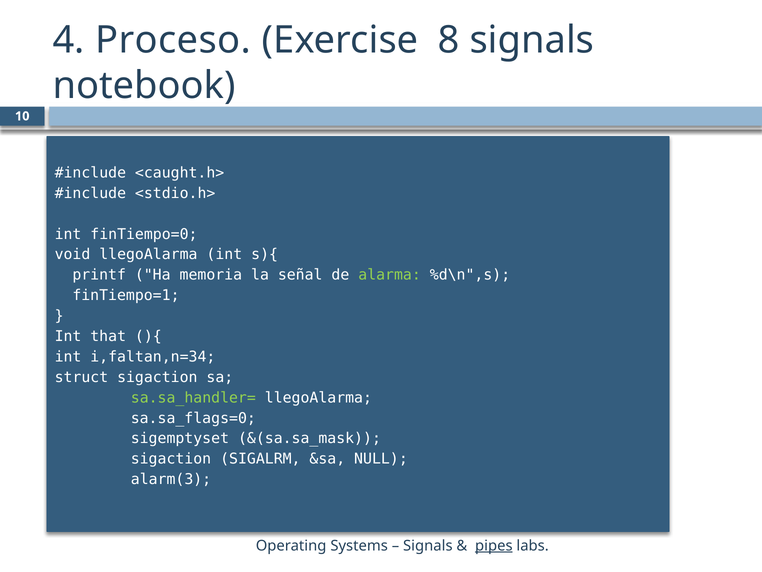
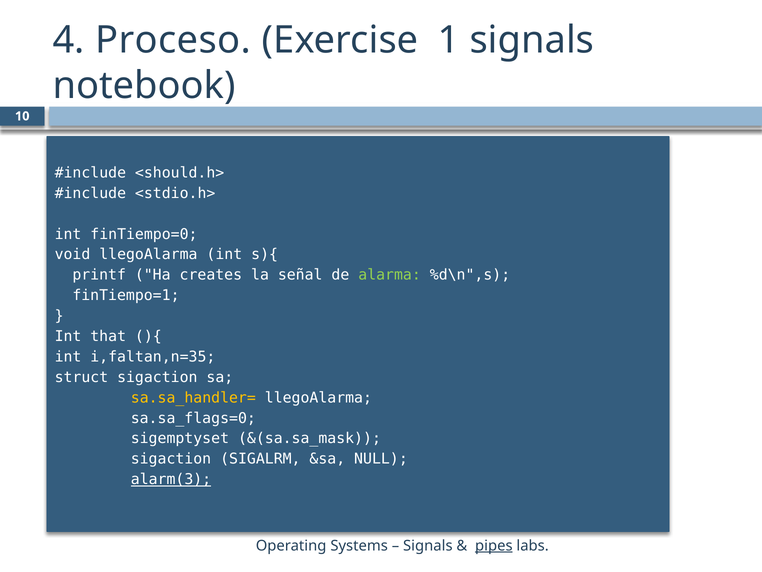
8: 8 -> 1 (449, 40)
<caught.h>: <caught.h> -> <should.h> (180, 173)
memoria: memoria -> creates (211, 275)
i,faltan,n=34: i,faltan,n=34 -> i,faltan,n=35 (153, 356)
sa.sa_handler= colour: light green -> yellow (193, 397)
alarm(3 underline: none -> present (171, 479)
